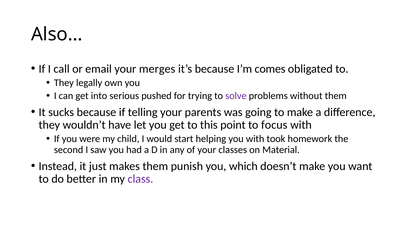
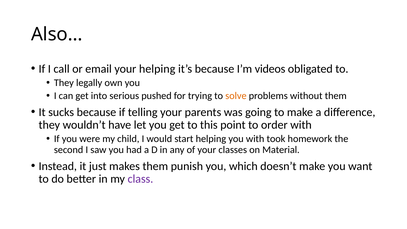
your merges: merges -> helping (157, 69)
comes: comes -> videos (270, 69)
solve colour: purple -> orange (236, 96)
focus: focus -> order (274, 125)
